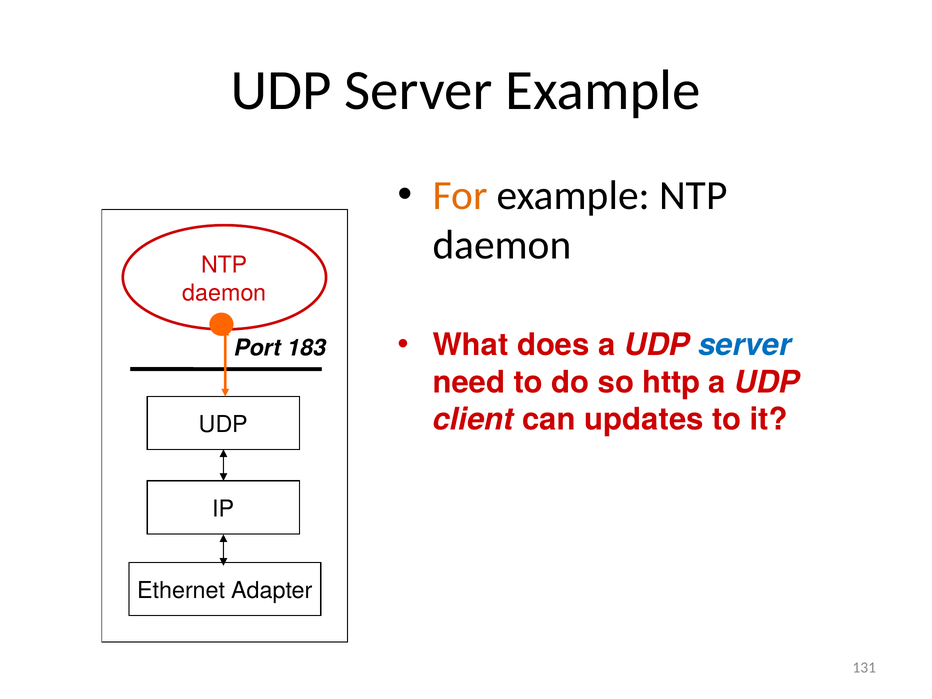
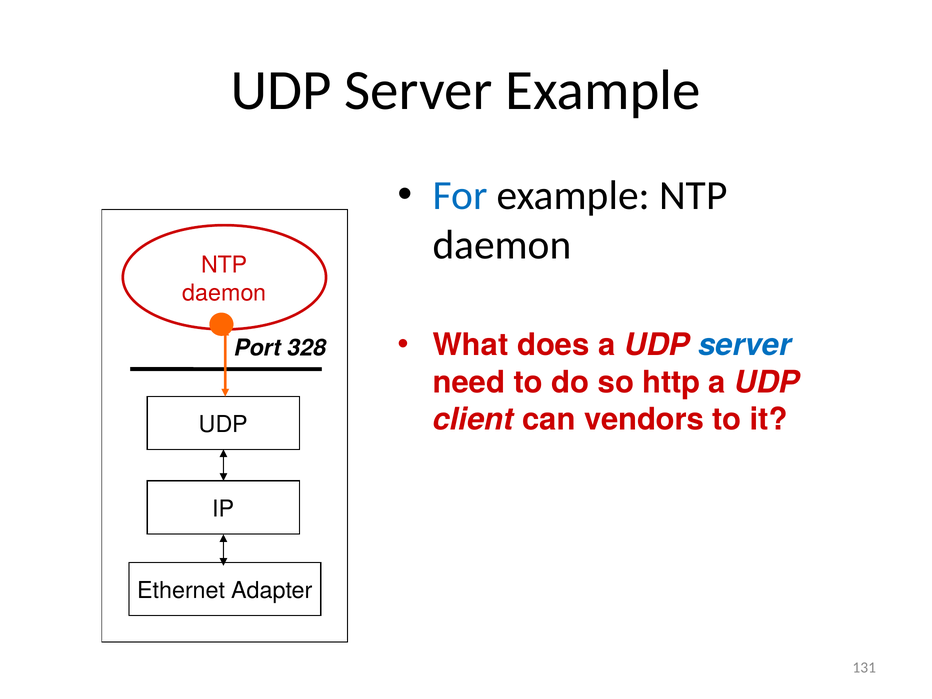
For colour: orange -> blue (460, 196)
183: 183 -> 328 (307, 348)
updates: updates -> vendors (644, 420)
